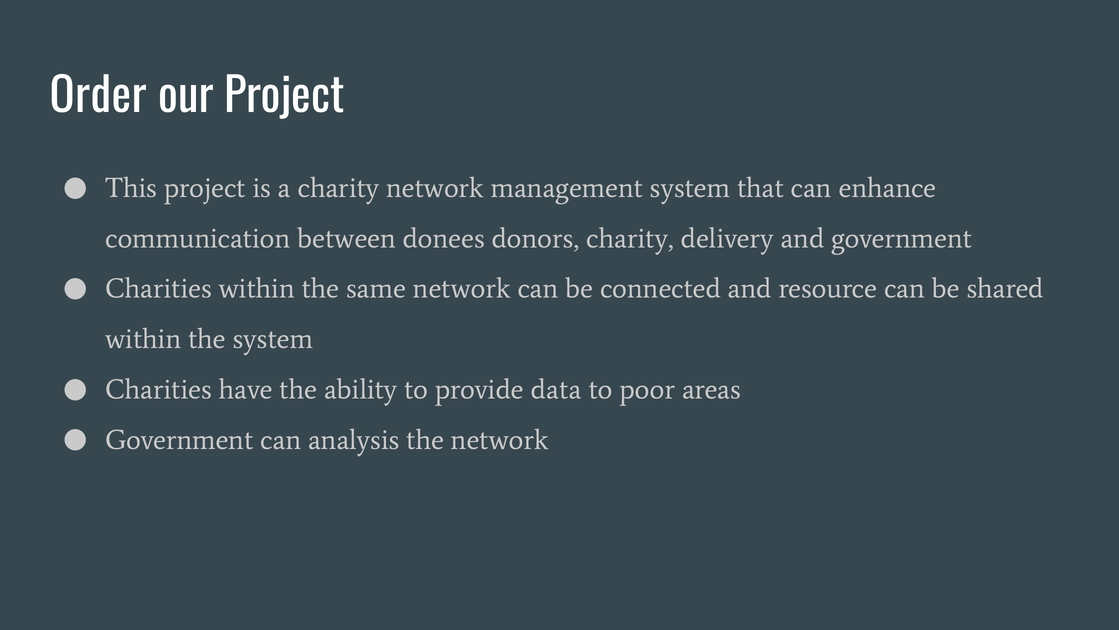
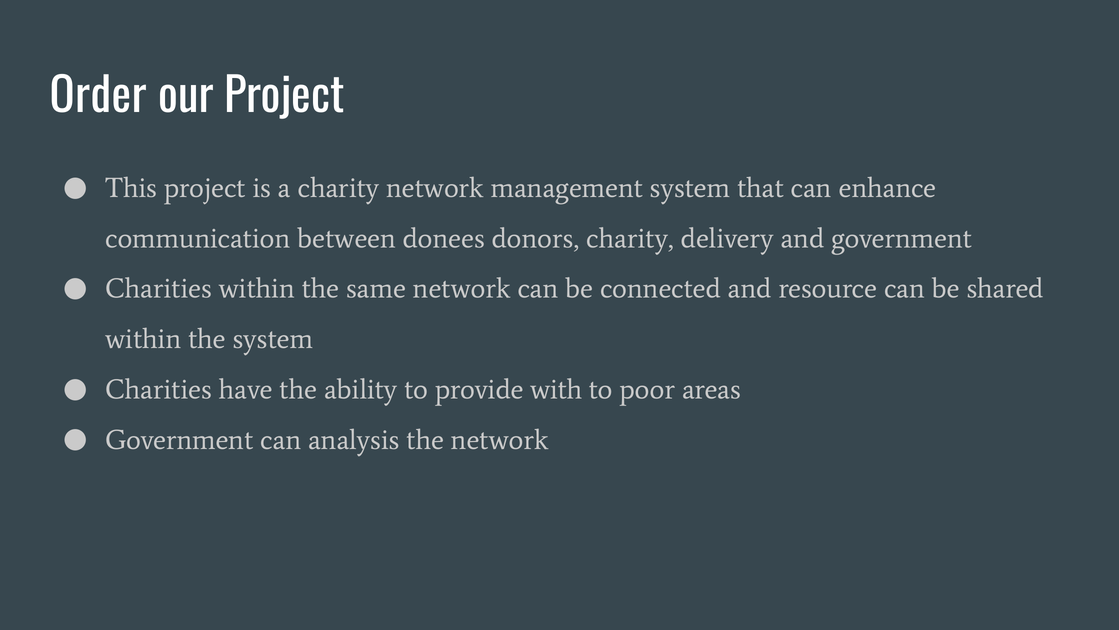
data: data -> with (556, 389)
